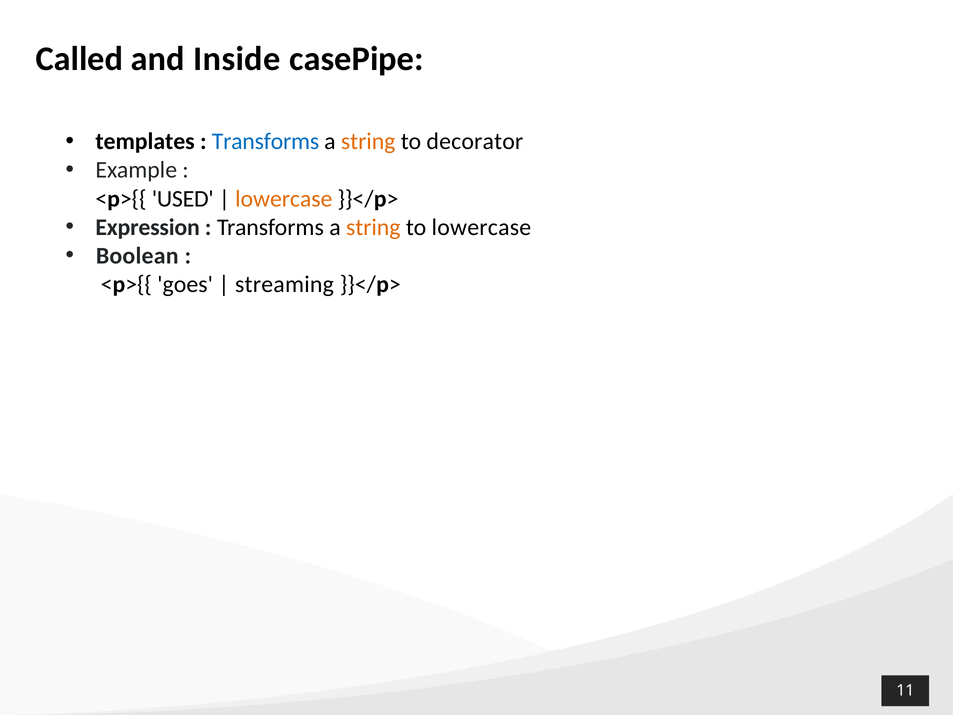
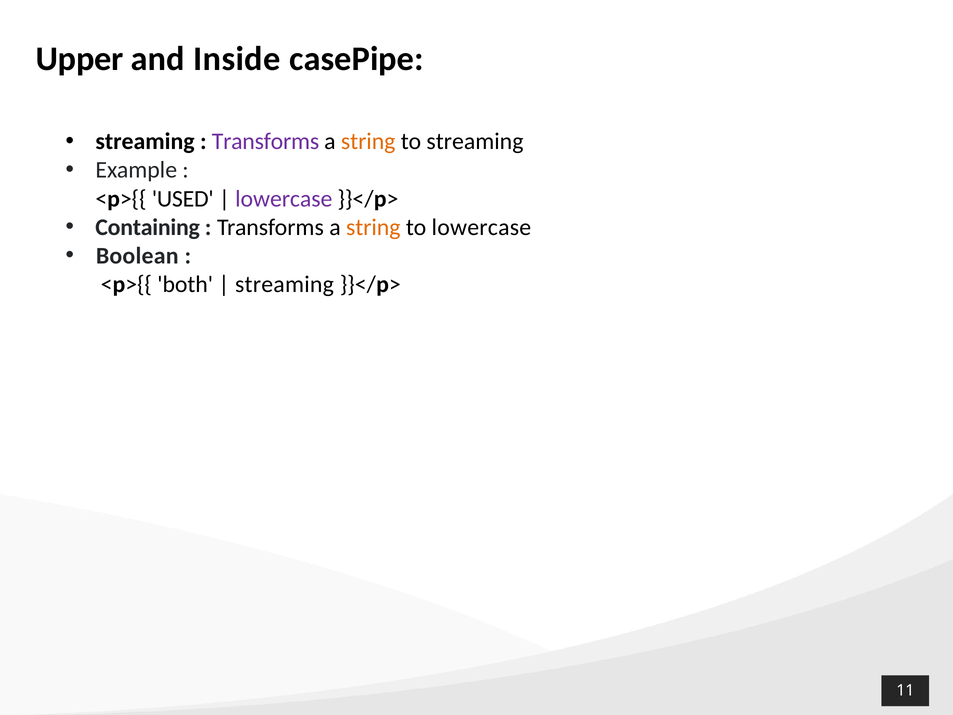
Called: Called -> Upper (80, 59)
templates: templates -> streaming (145, 141)
Transforms colour: blue -> purple (265, 141)
to decorator: decorator -> streaming (475, 141)
lowercase colour: orange -> purple (284, 199)
Expression: Expression -> Containing (148, 227)
goes: goes -> both (185, 284)
